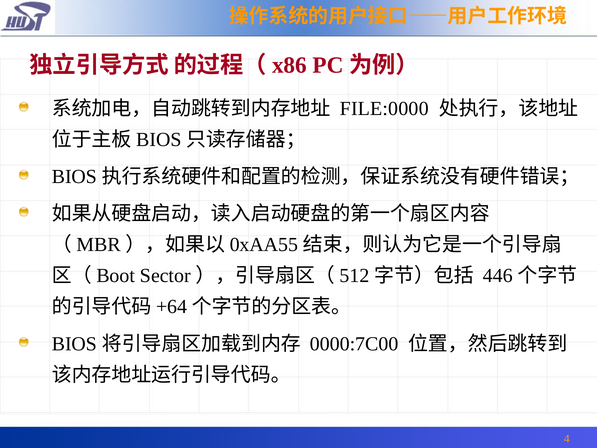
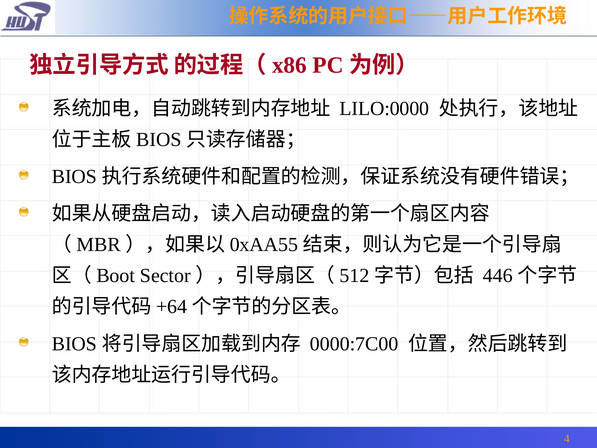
FILE:0000: FILE:0000 -> LILO:0000 (384, 108)
